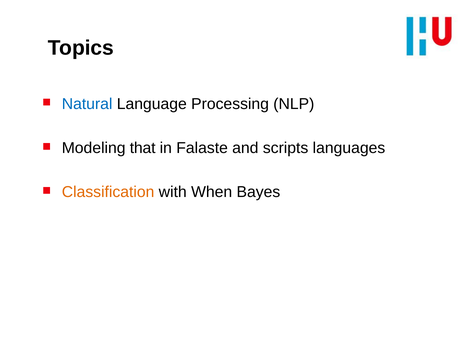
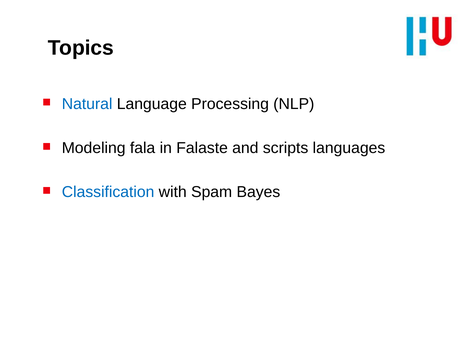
that: that -> fala (143, 148)
Classification colour: orange -> blue (108, 192)
When: When -> Spam (212, 192)
